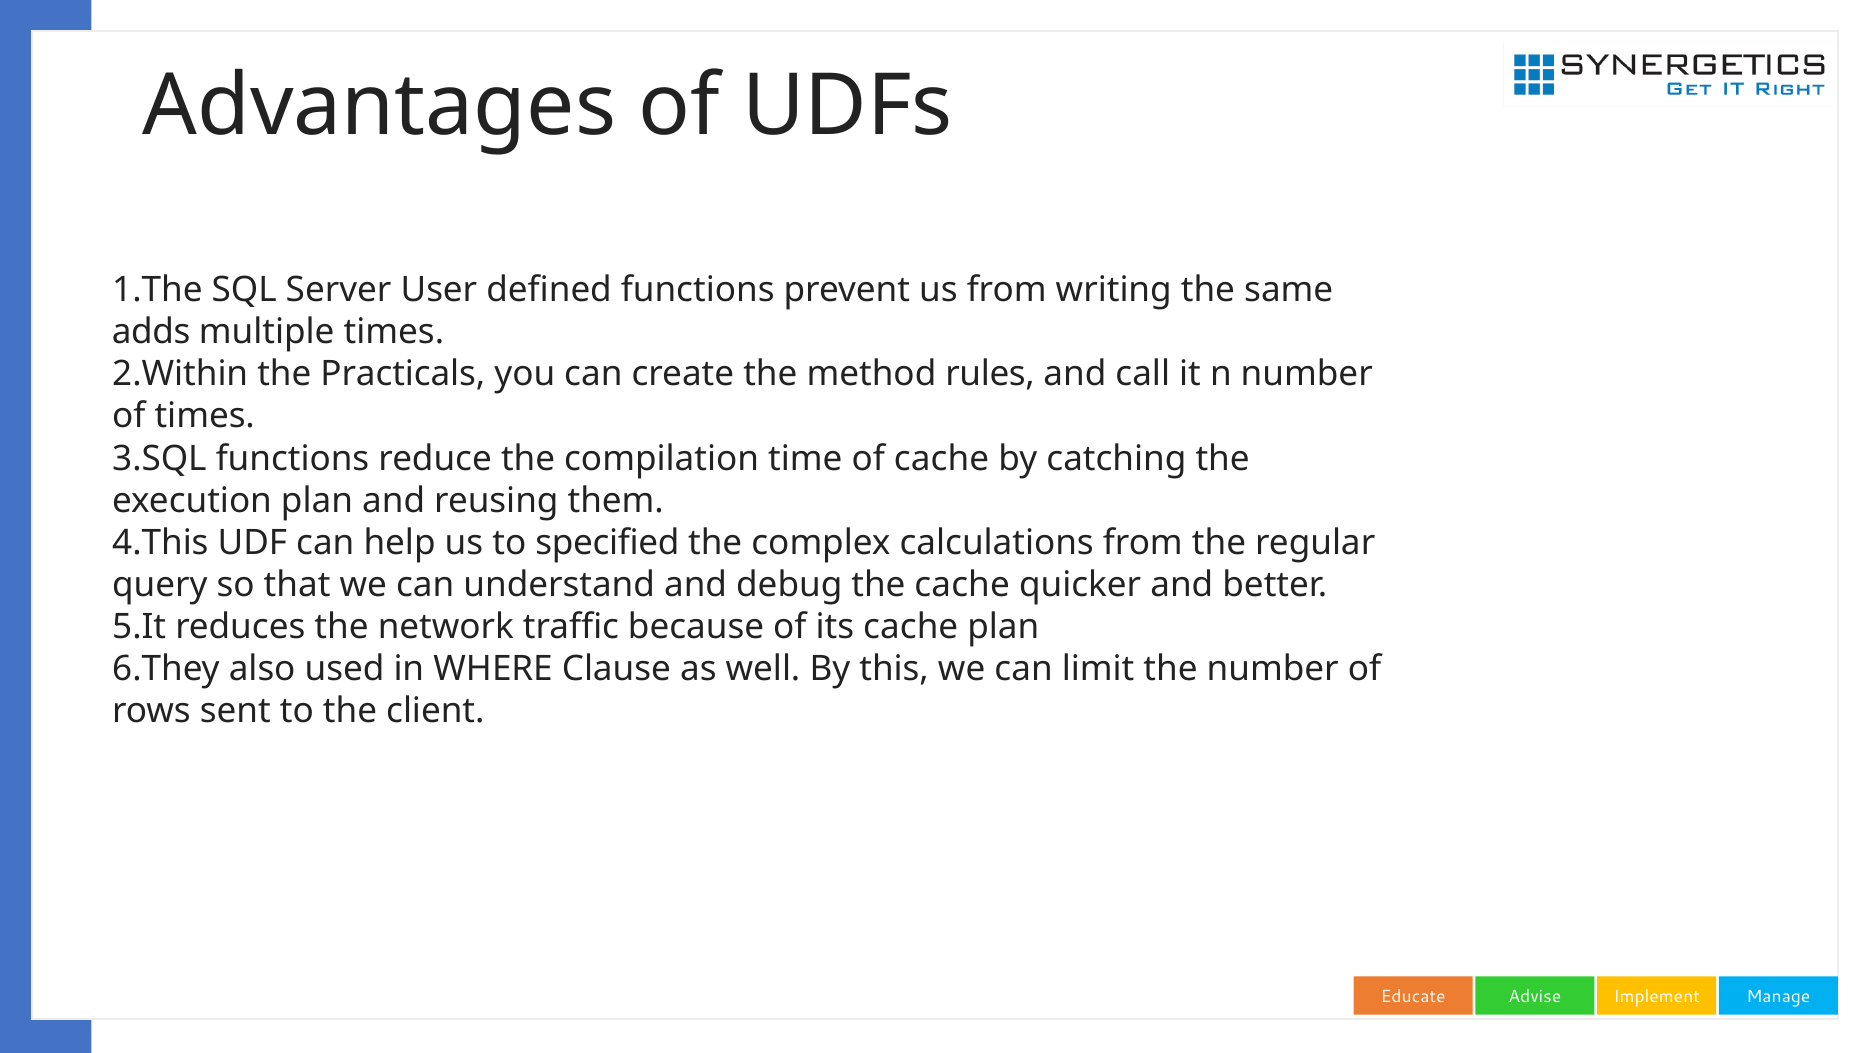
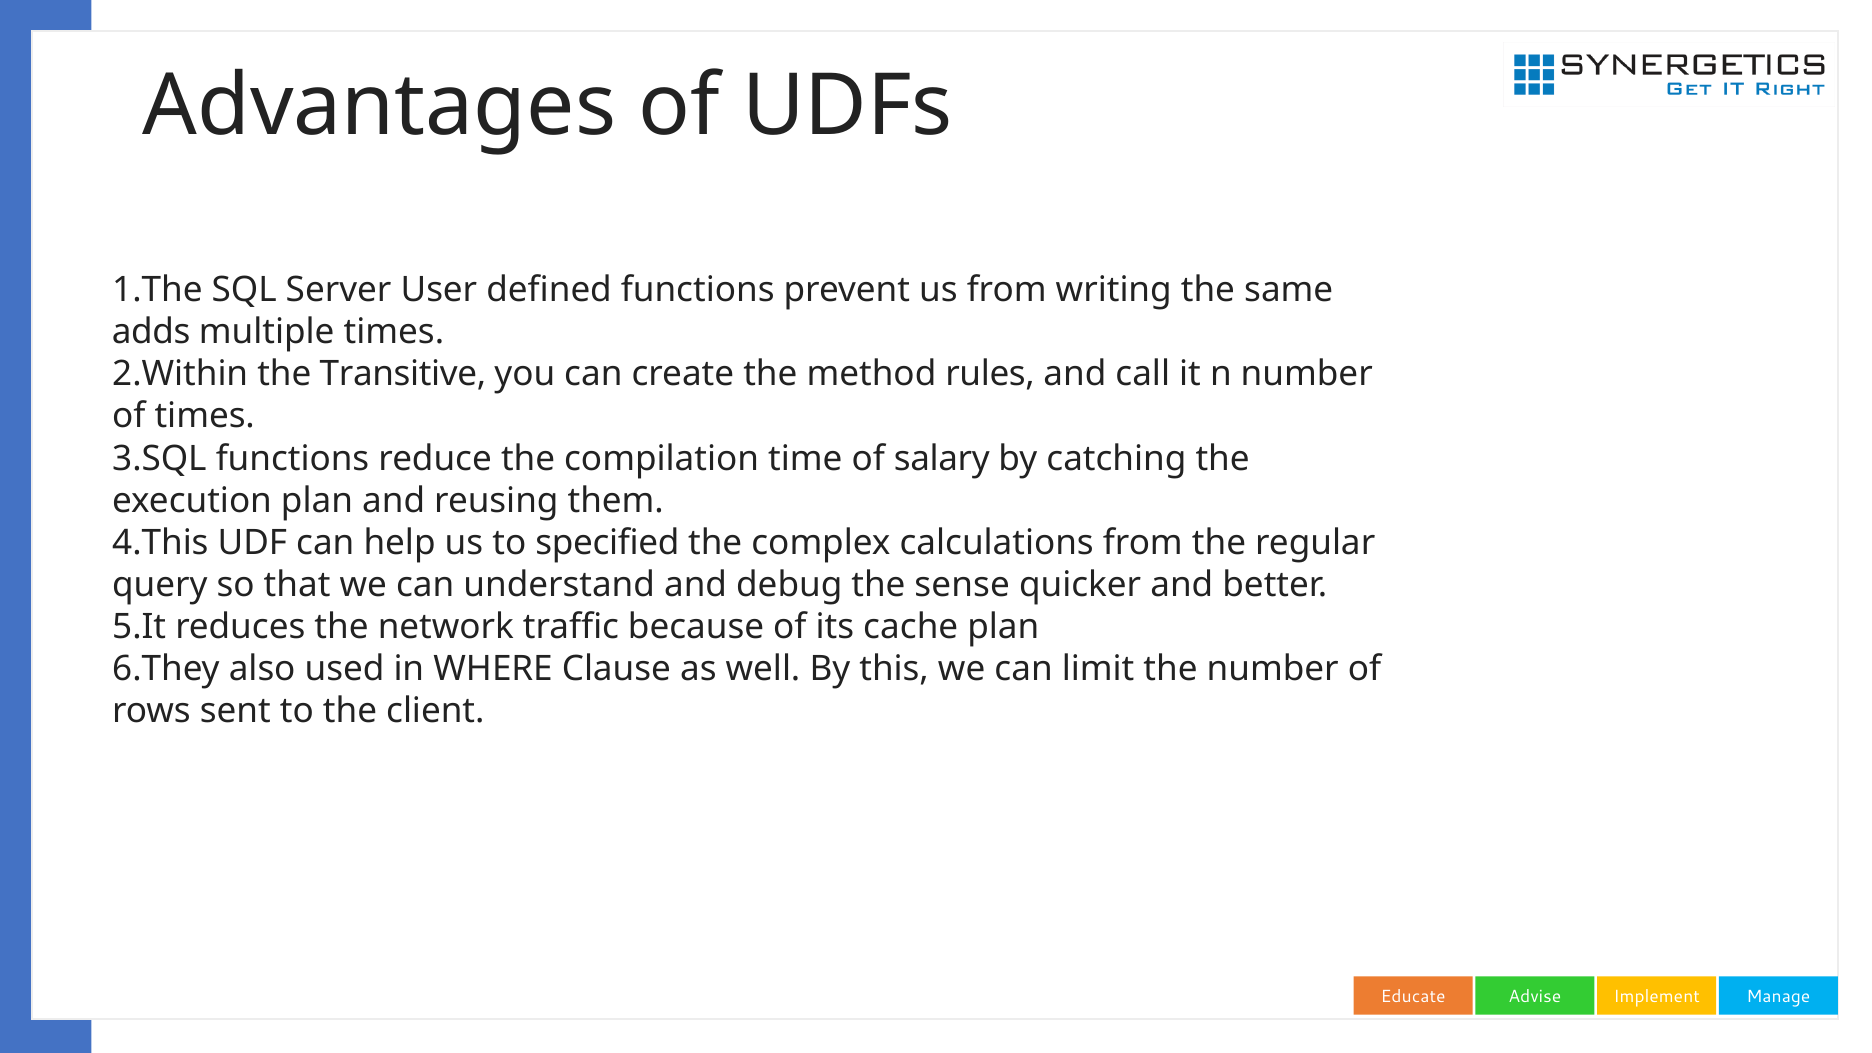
Practicals: Practicals -> Transitive (403, 374)
of cache: cache -> salary (942, 458)
the cache: cache -> sense (962, 585)
